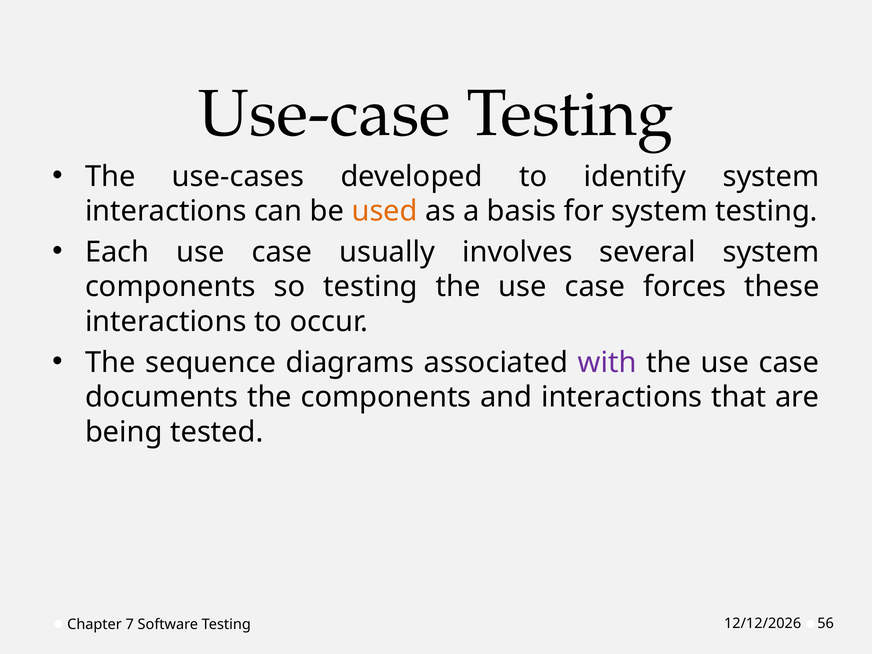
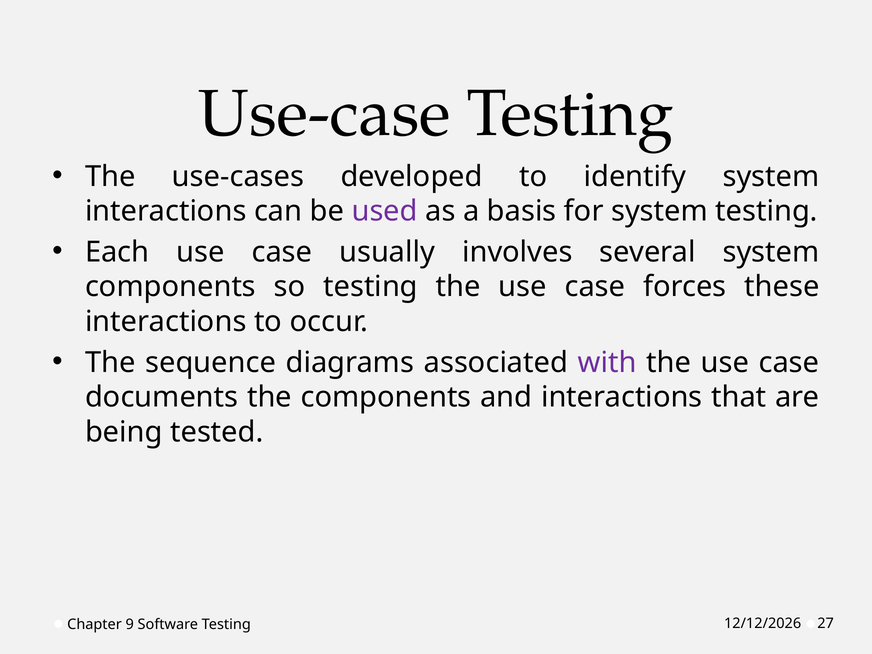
used colour: orange -> purple (385, 211)
7: 7 -> 9 (130, 625)
56: 56 -> 27 (826, 623)
